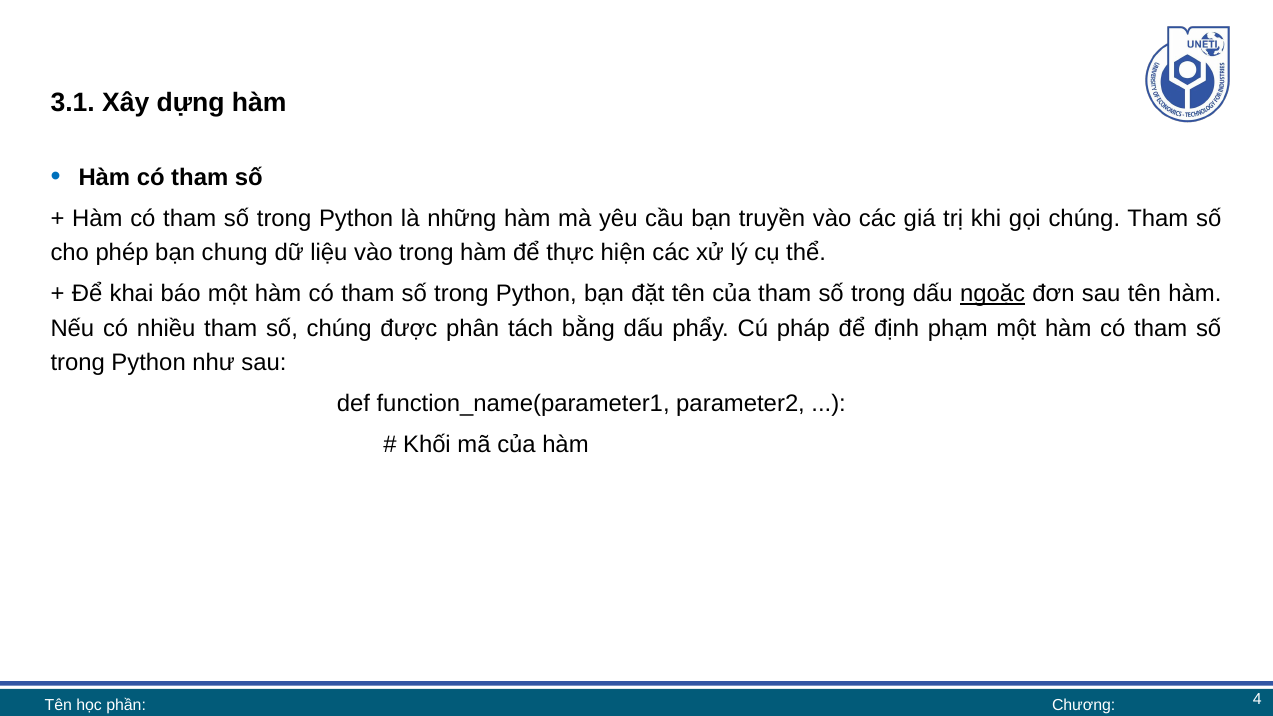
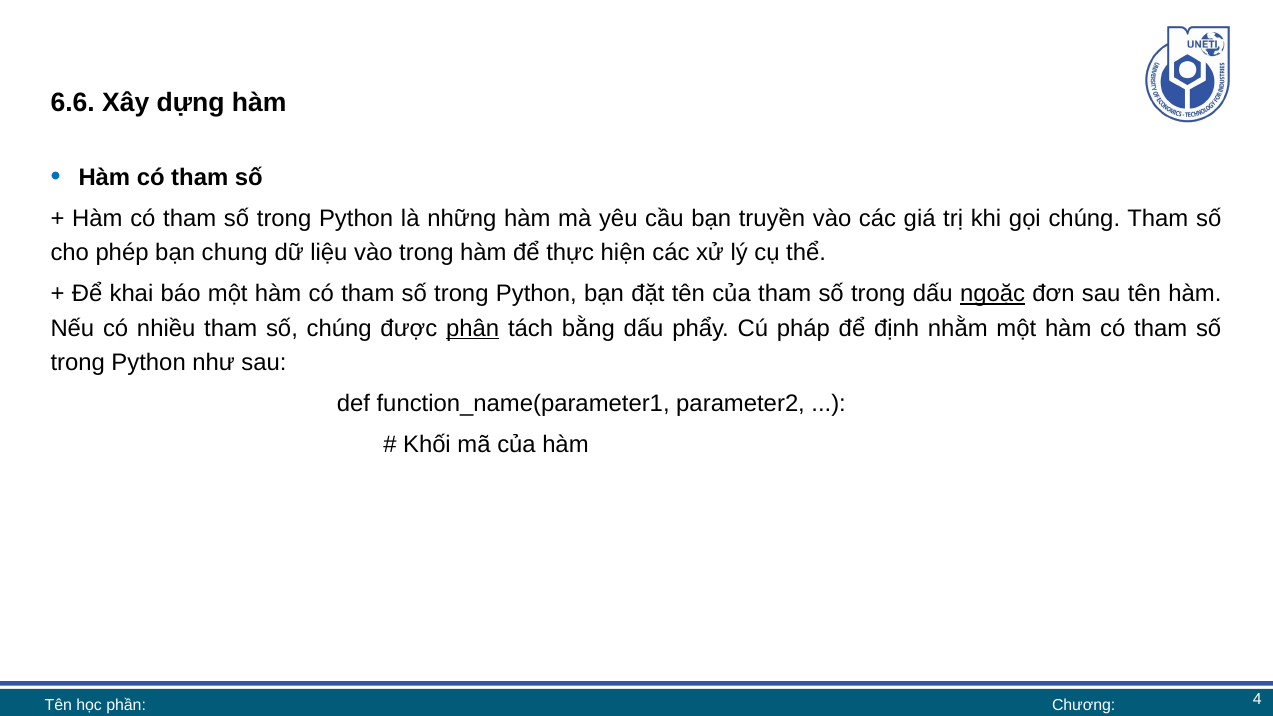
3.1: 3.1 -> 6.6 (73, 103)
phân underline: none -> present (473, 328)
phạm: phạm -> nhằm (958, 328)
